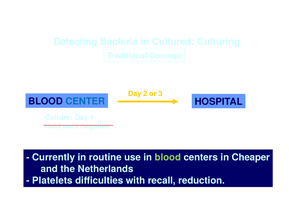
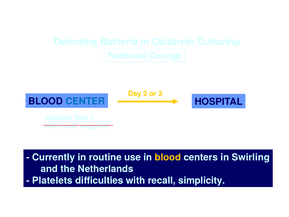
blood colour: light green -> yellow (168, 157)
Cheaper: Cheaper -> Swirling (251, 157)
reduction: reduction -> simplicity (202, 180)
